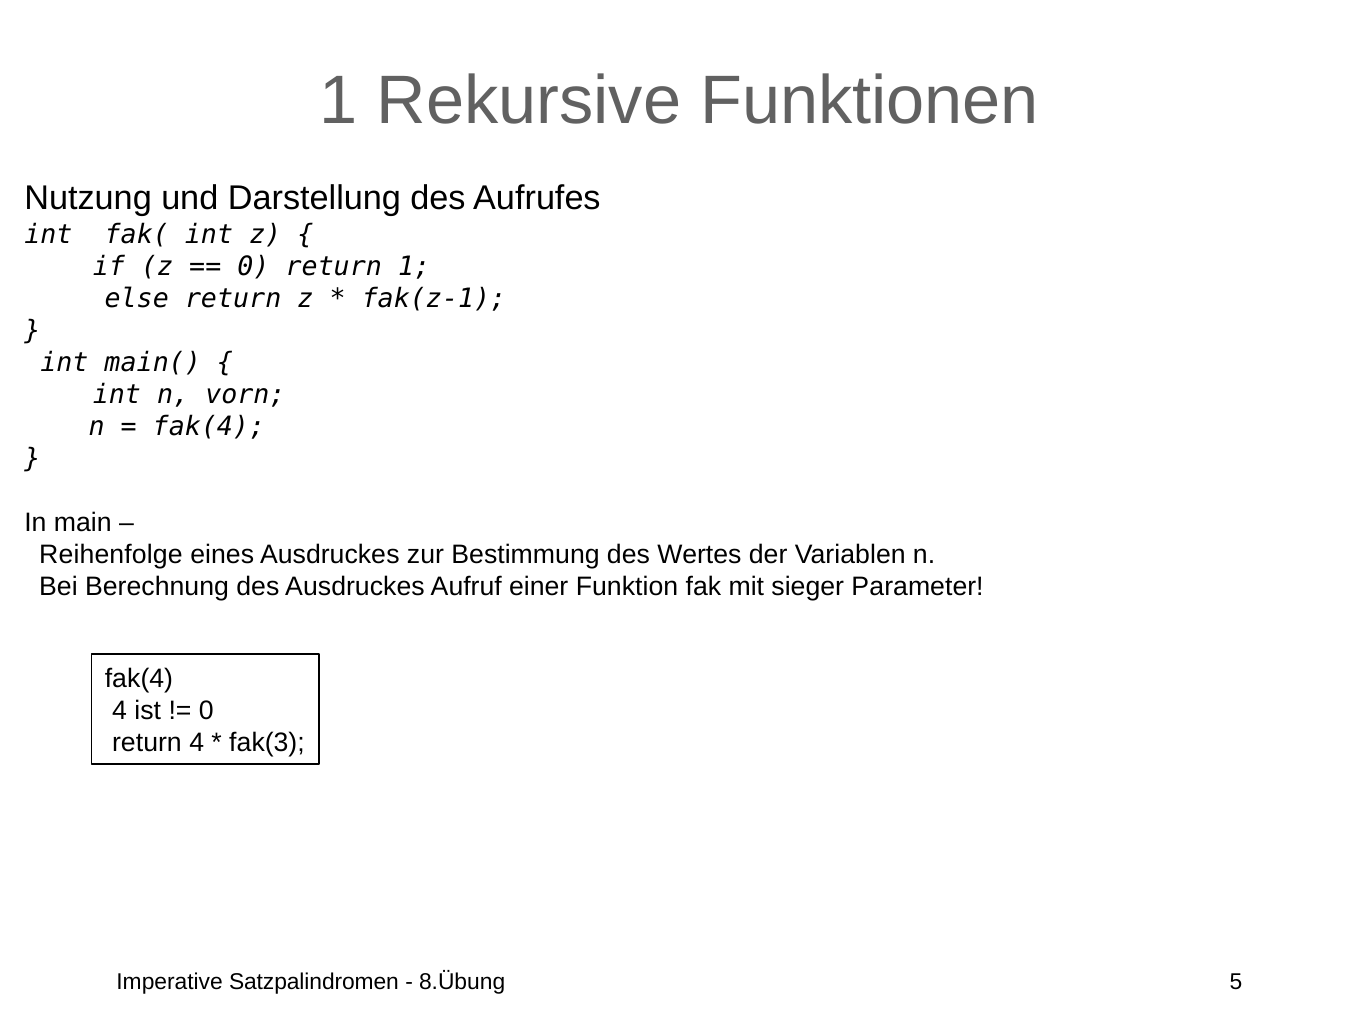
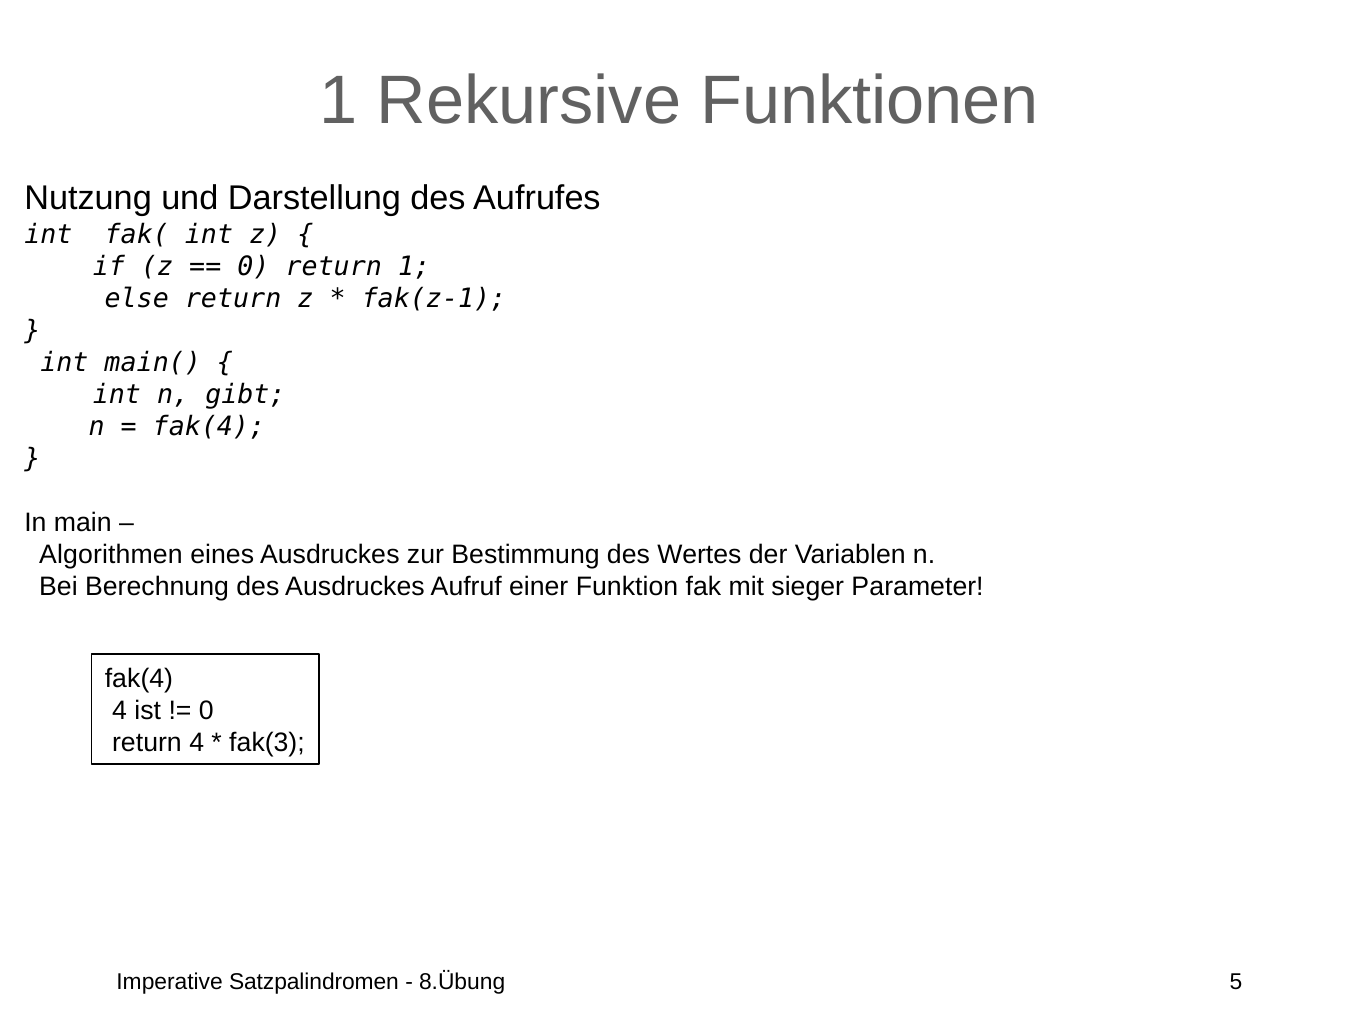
vorn: vorn -> gibt (245, 394)
Reihenfolge: Reihenfolge -> Algorithmen (111, 554)
